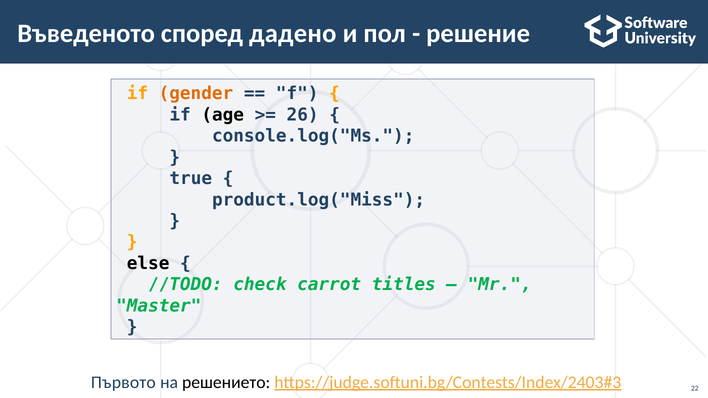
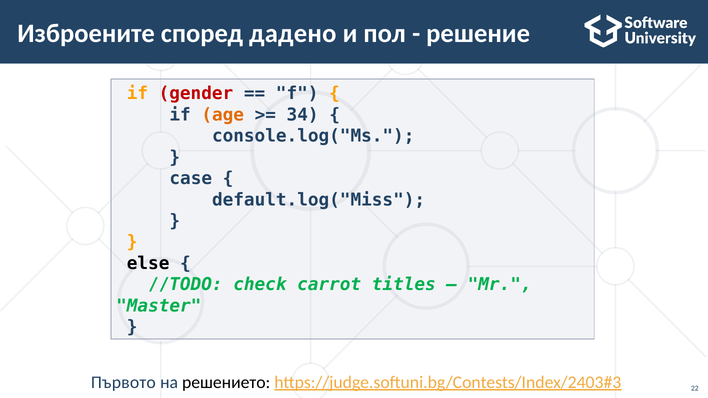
Въведеното: Въведеното -> Изброените (86, 33)
gender colour: orange -> red (196, 94)
age colour: black -> orange (223, 115)
26: 26 -> 34 (303, 115)
true: true -> case (191, 179)
product.log("Miss: product.log("Miss -> default.log("Miss (319, 200)
